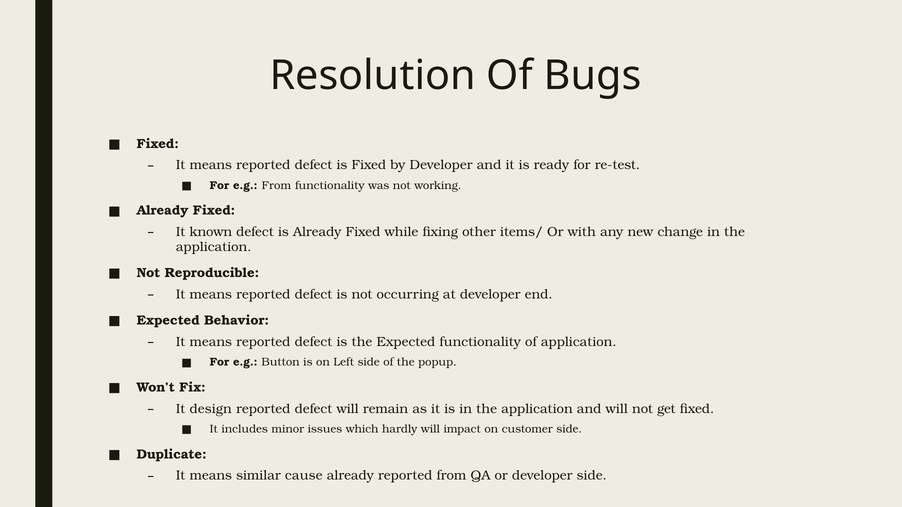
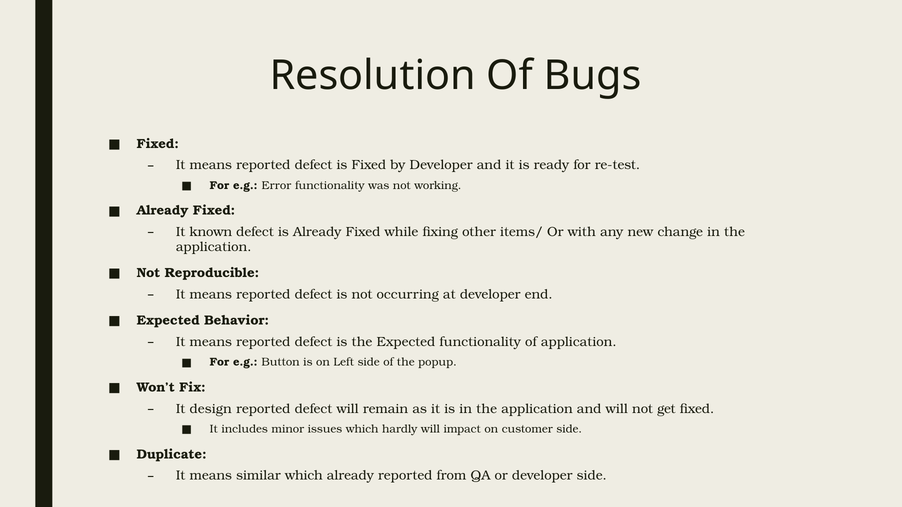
e.g From: From -> Error (276, 186)
similar cause: cause -> which (304, 476)
